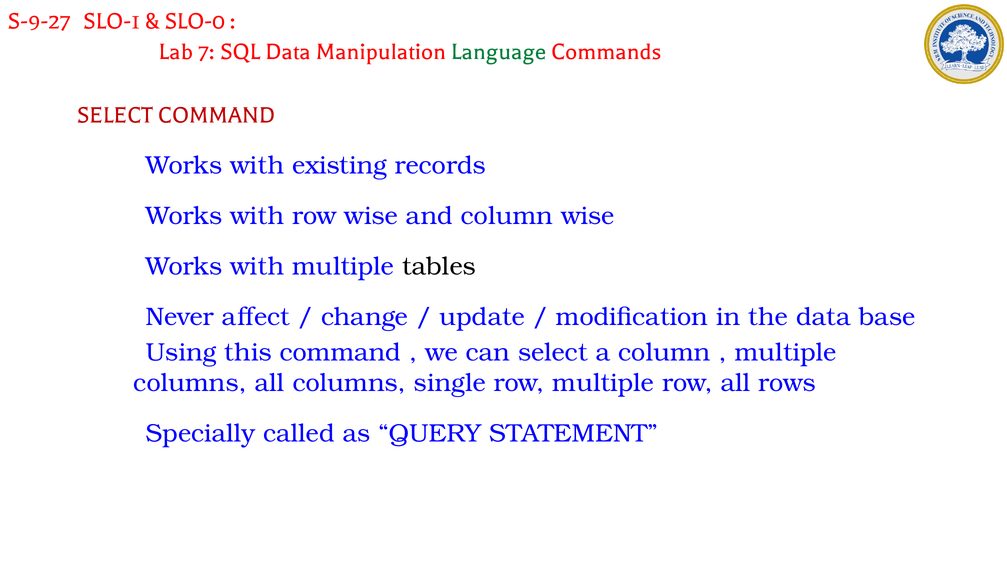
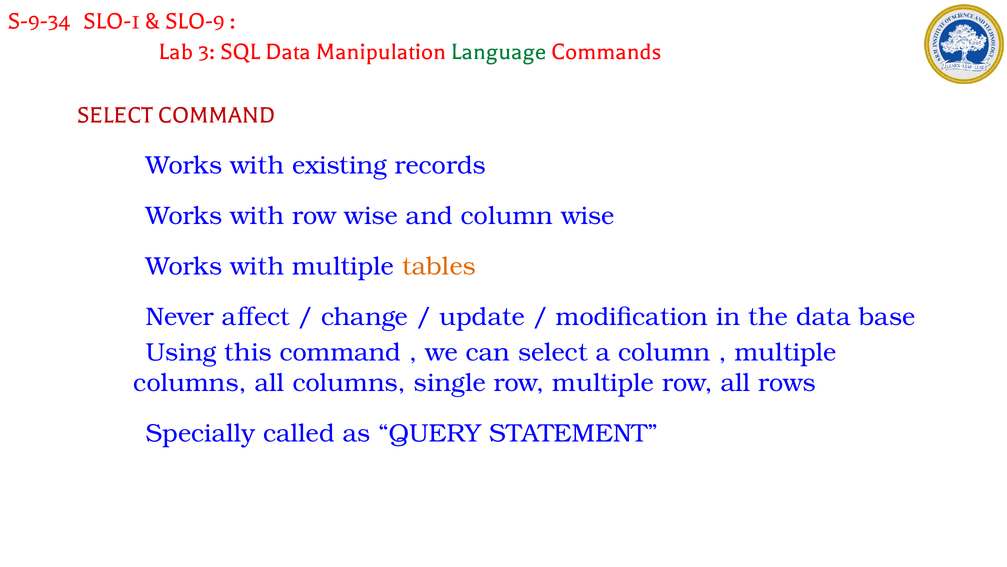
S-9-27: S-9-27 -> S-9-34 (39, 21)
SLO-0: SLO-0 -> SLO-9 (195, 21)
7: 7 -> 3 (206, 51)
tables colour: black -> orange (439, 266)
